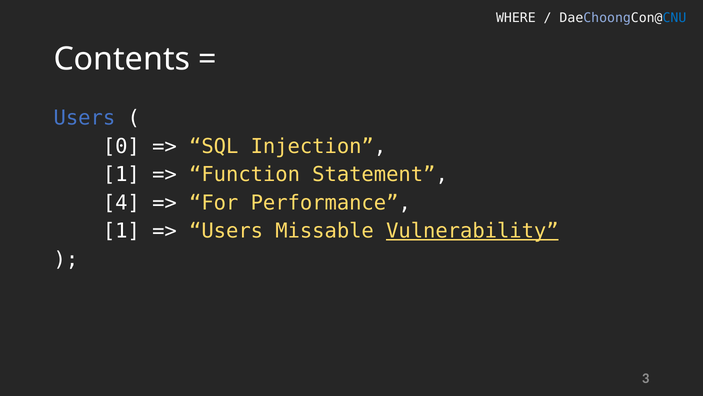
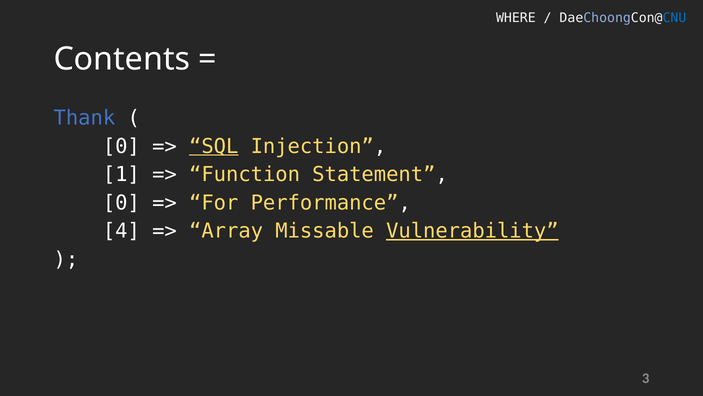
Users: Users -> Thank (84, 118)
SQL underline: none -> present (214, 146)
4: 4 -> 0 (121, 202)
1: 1 -> 4 (121, 231)
Users: Users -> Array (226, 231)
